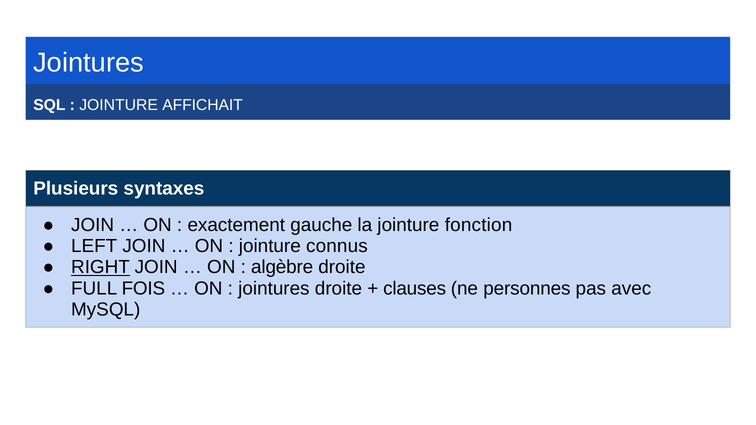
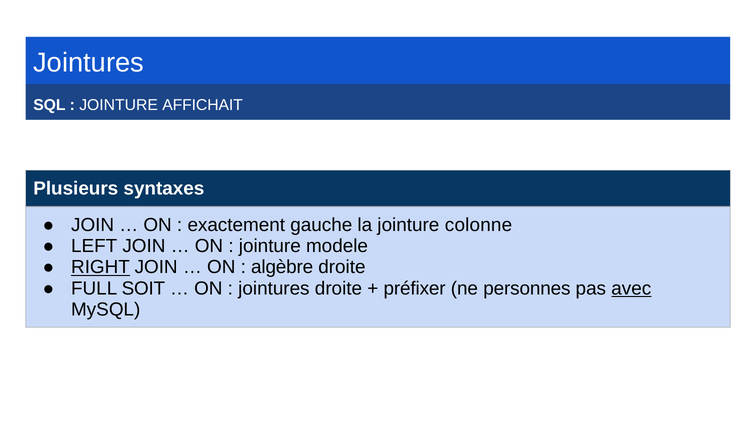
fonction: fonction -> colonne (479, 225)
connus: connus -> modele (337, 246)
FOIS: FOIS -> SOIT (143, 289)
clauses: clauses -> préfixer (415, 289)
avec underline: none -> present (631, 289)
